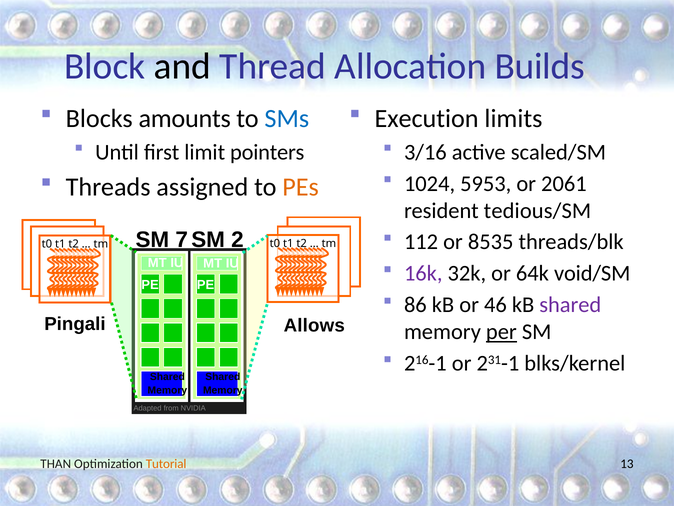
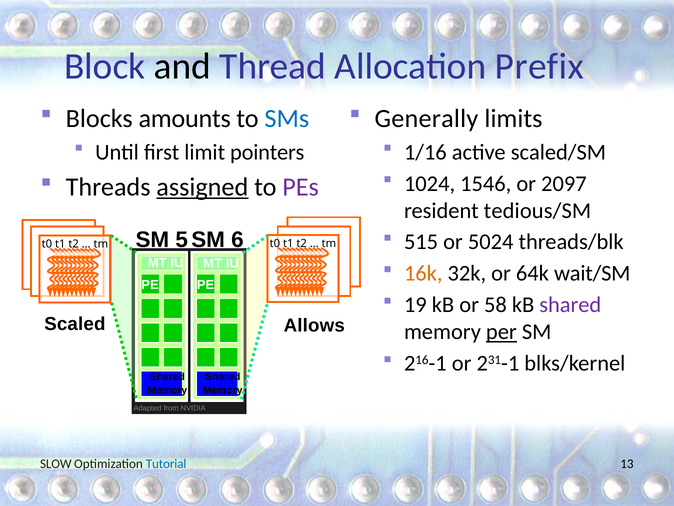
Builds: Builds -> Prefix (539, 67)
Execution: Execution -> Generally (426, 119)
3/16: 3/16 -> 1/16 (425, 152)
5953: 5953 -> 1546 (486, 183)
2061: 2061 -> 2097 (564, 183)
assigned underline: none -> present (202, 187)
PEs colour: orange -> purple (301, 187)
7: 7 -> 5 (182, 240)
2: 2 -> 6 (237, 240)
112: 112 -> 515 (421, 242)
8535: 8535 -> 5024 (491, 242)
16k colour: purple -> orange (423, 273)
void/SM: void/SM -> wait/SM (592, 273)
86: 86 -> 19 (415, 305)
46: 46 -> 58 (495, 305)
Pingali: Pingali -> Scaled (75, 324)
THAN: THAN -> SLOW (56, 463)
Tutorial colour: orange -> blue (166, 463)
